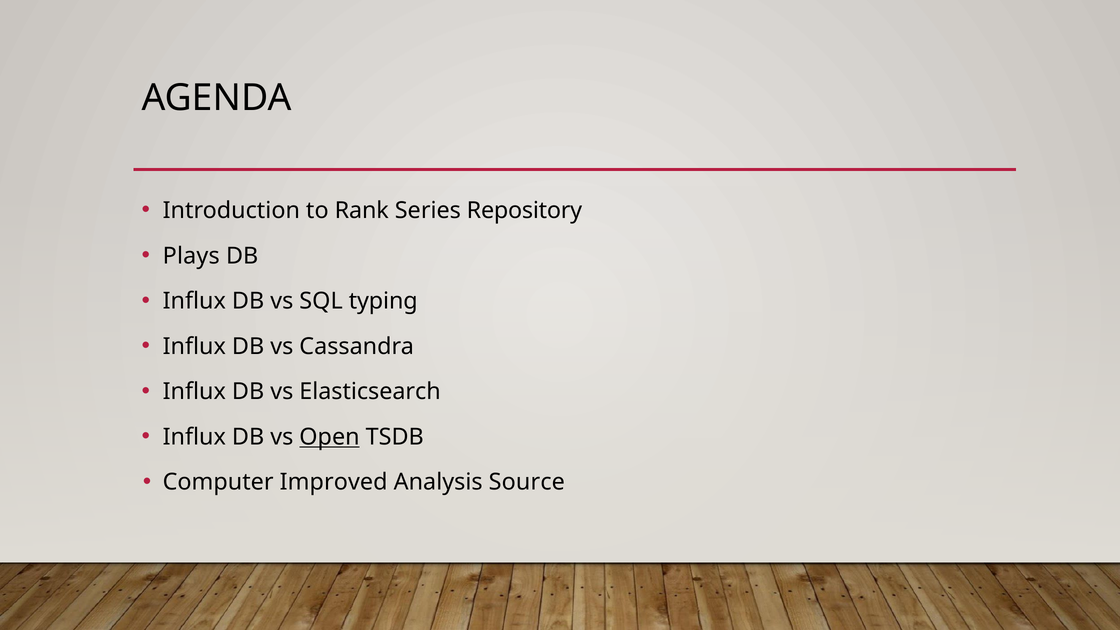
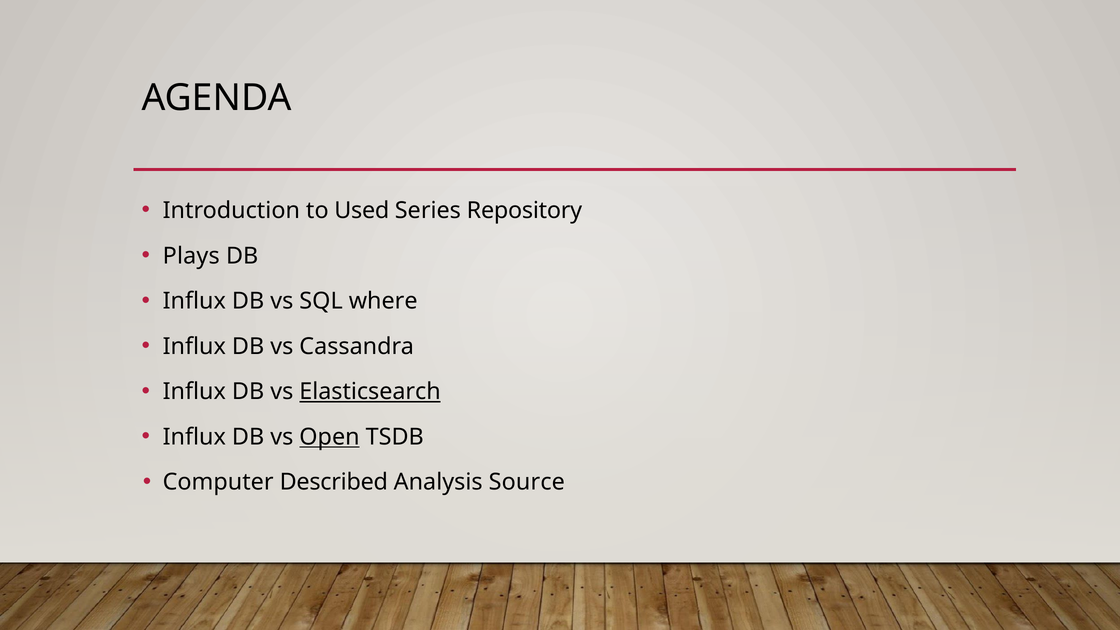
Rank: Rank -> Used (362, 211)
typing: typing -> where (383, 301)
Elasticsearch underline: none -> present (370, 392)
Improved: Improved -> Described (334, 482)
